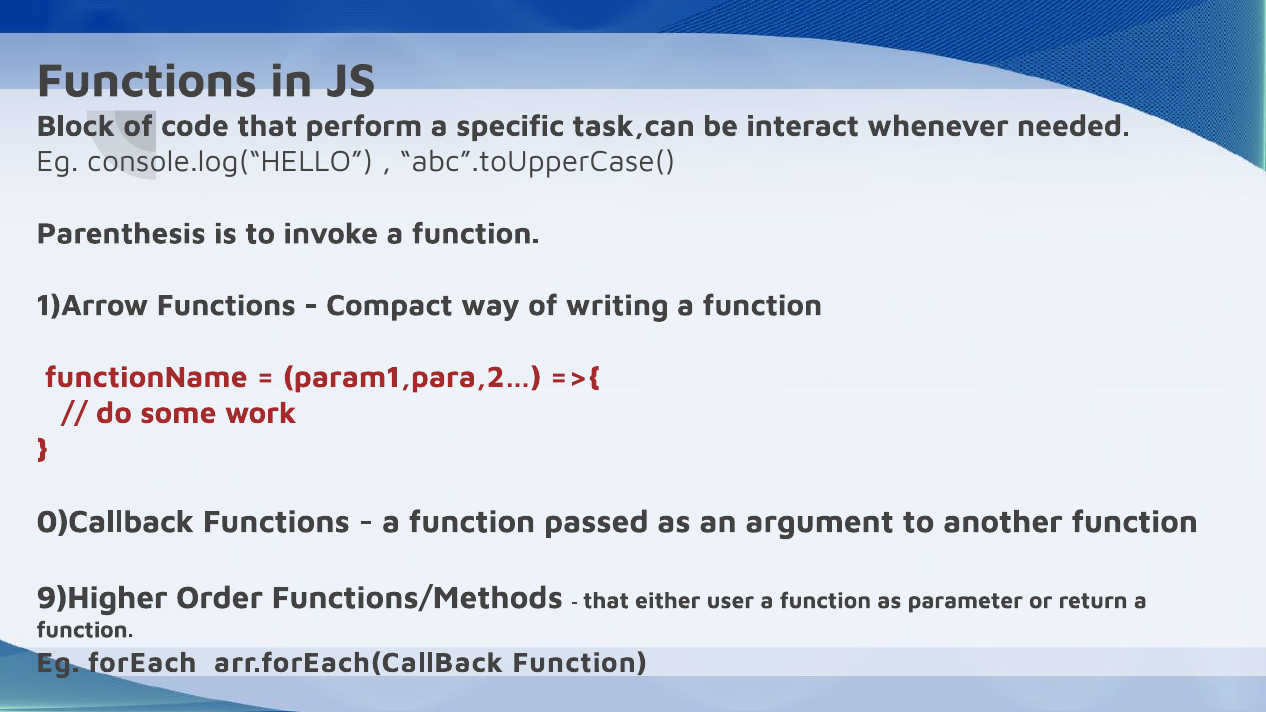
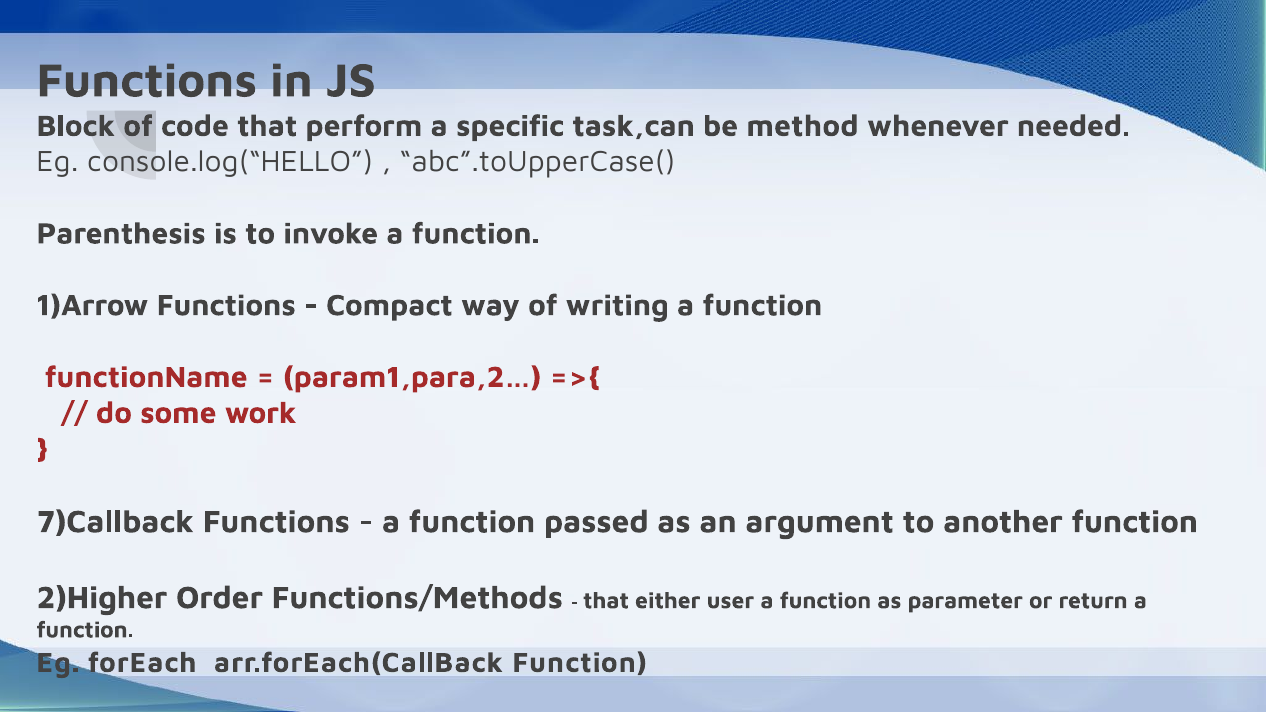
interact: interact -> method (802, 126)
0)Callback: 0)Callback -> 7)Callback (115, 522)
9)Higher: 9)Higher -> 2)Higher (102, 598)
